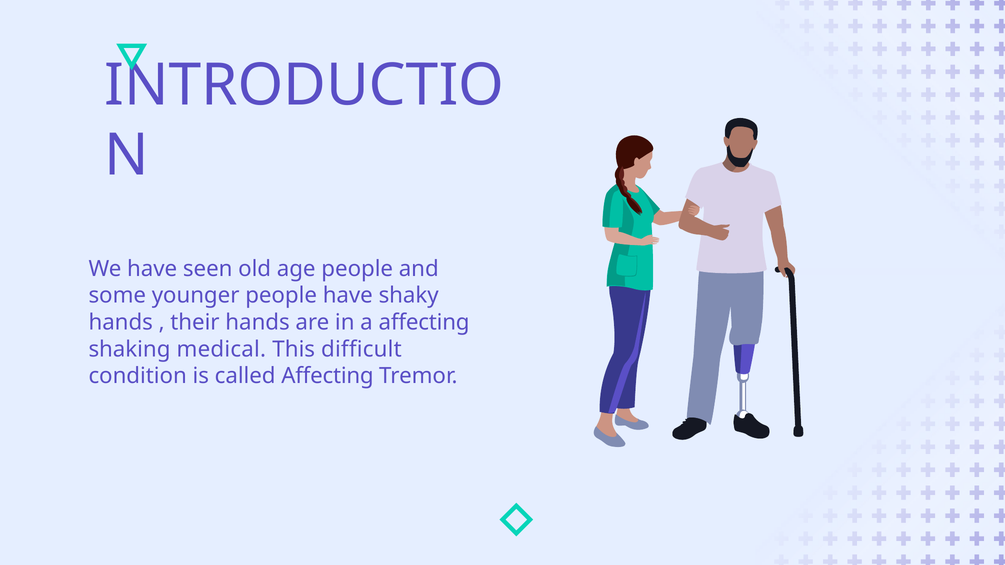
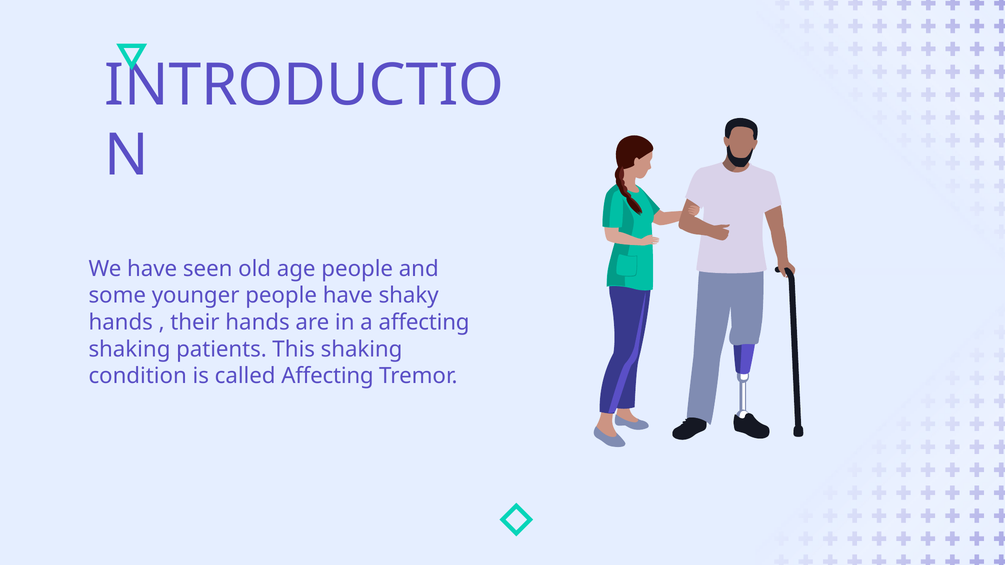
medical: medical -> patients (221, 349)
This difficult: difficult -> shaking (362, 349)
